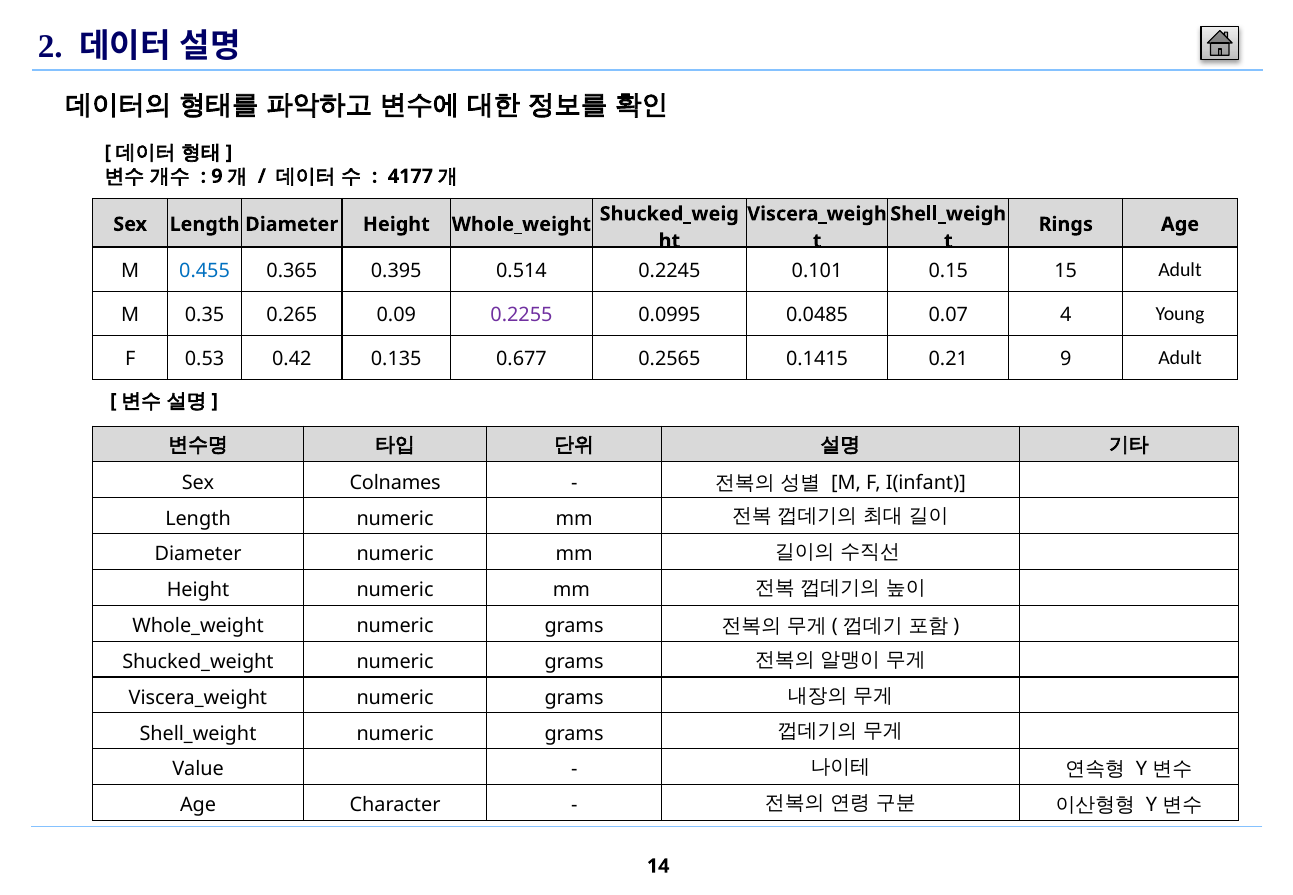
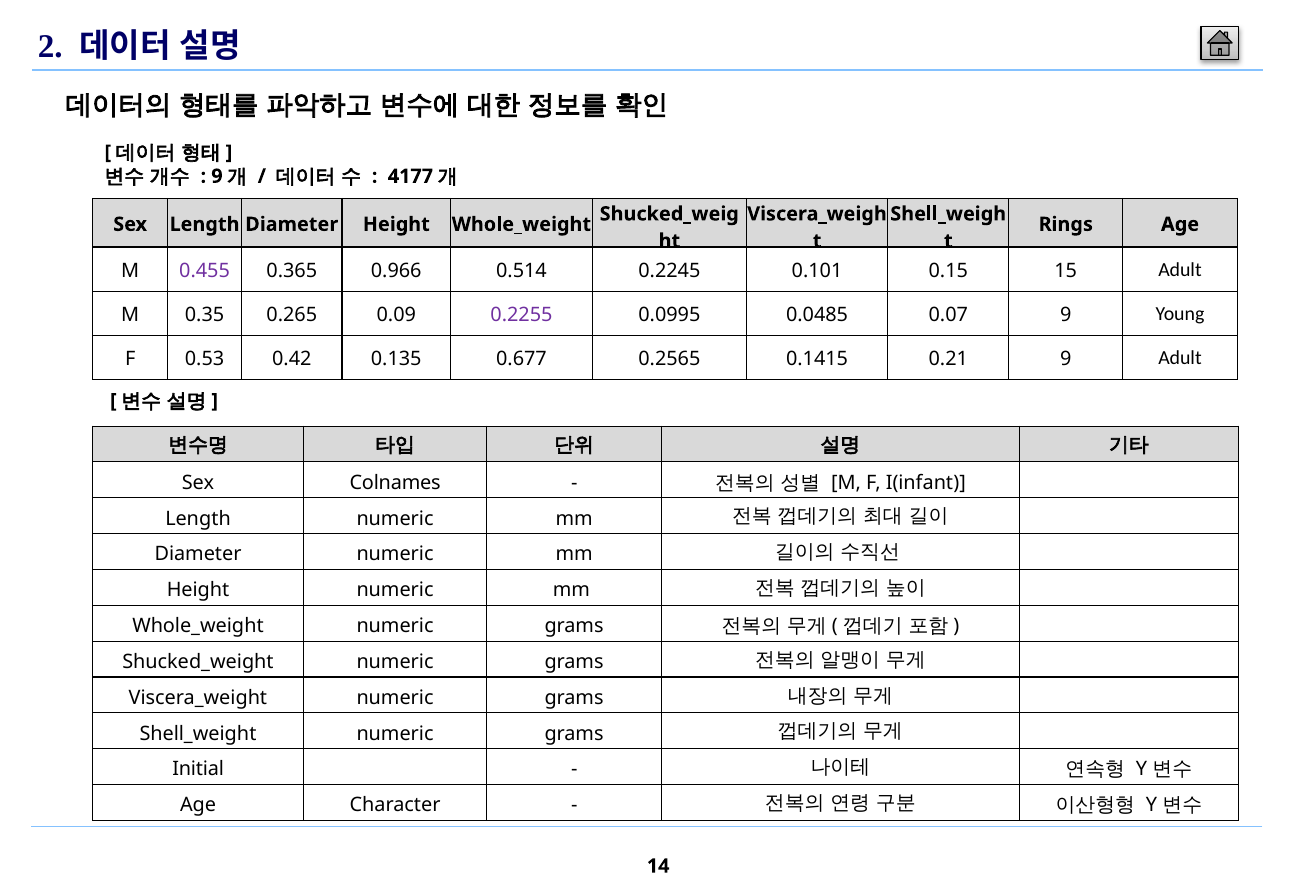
0.455 colour: blue -> purple (205, 271)
0.395: 0.395 -> 0.966 (396, 271)
0.07 4: 4 -> 9 (1066, 315)
Value: Value -> Initial (198, 770)
